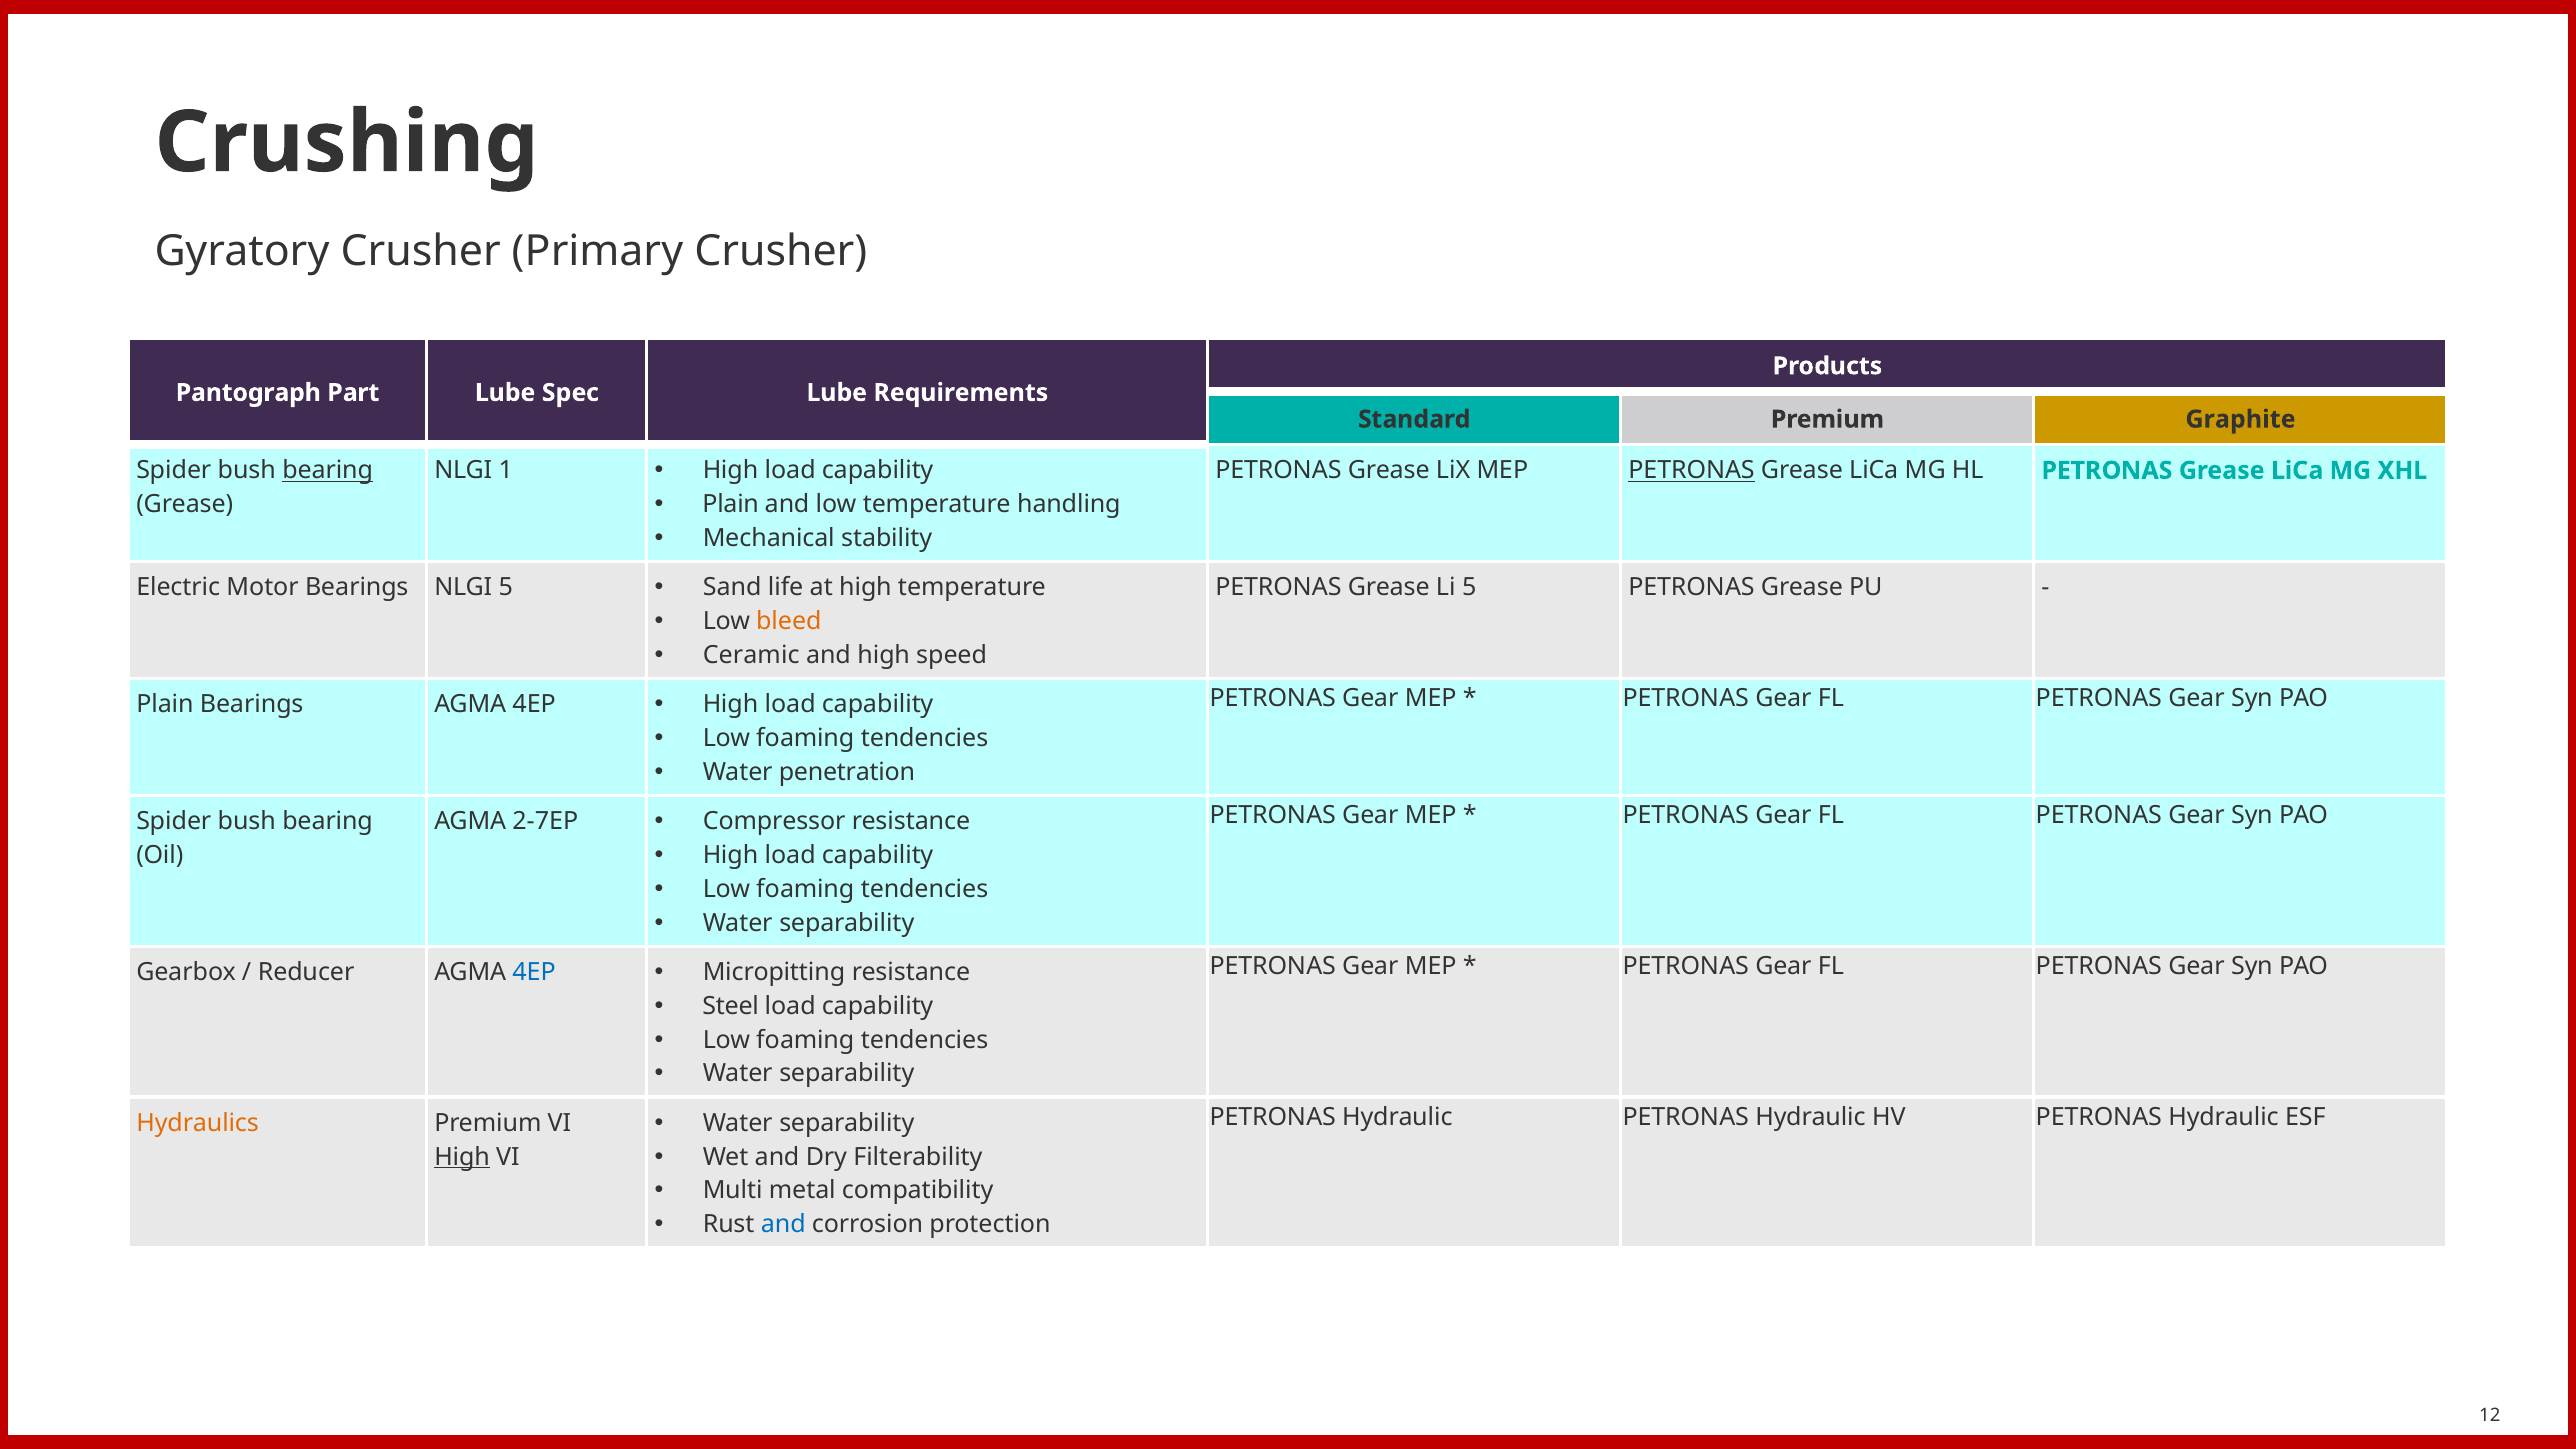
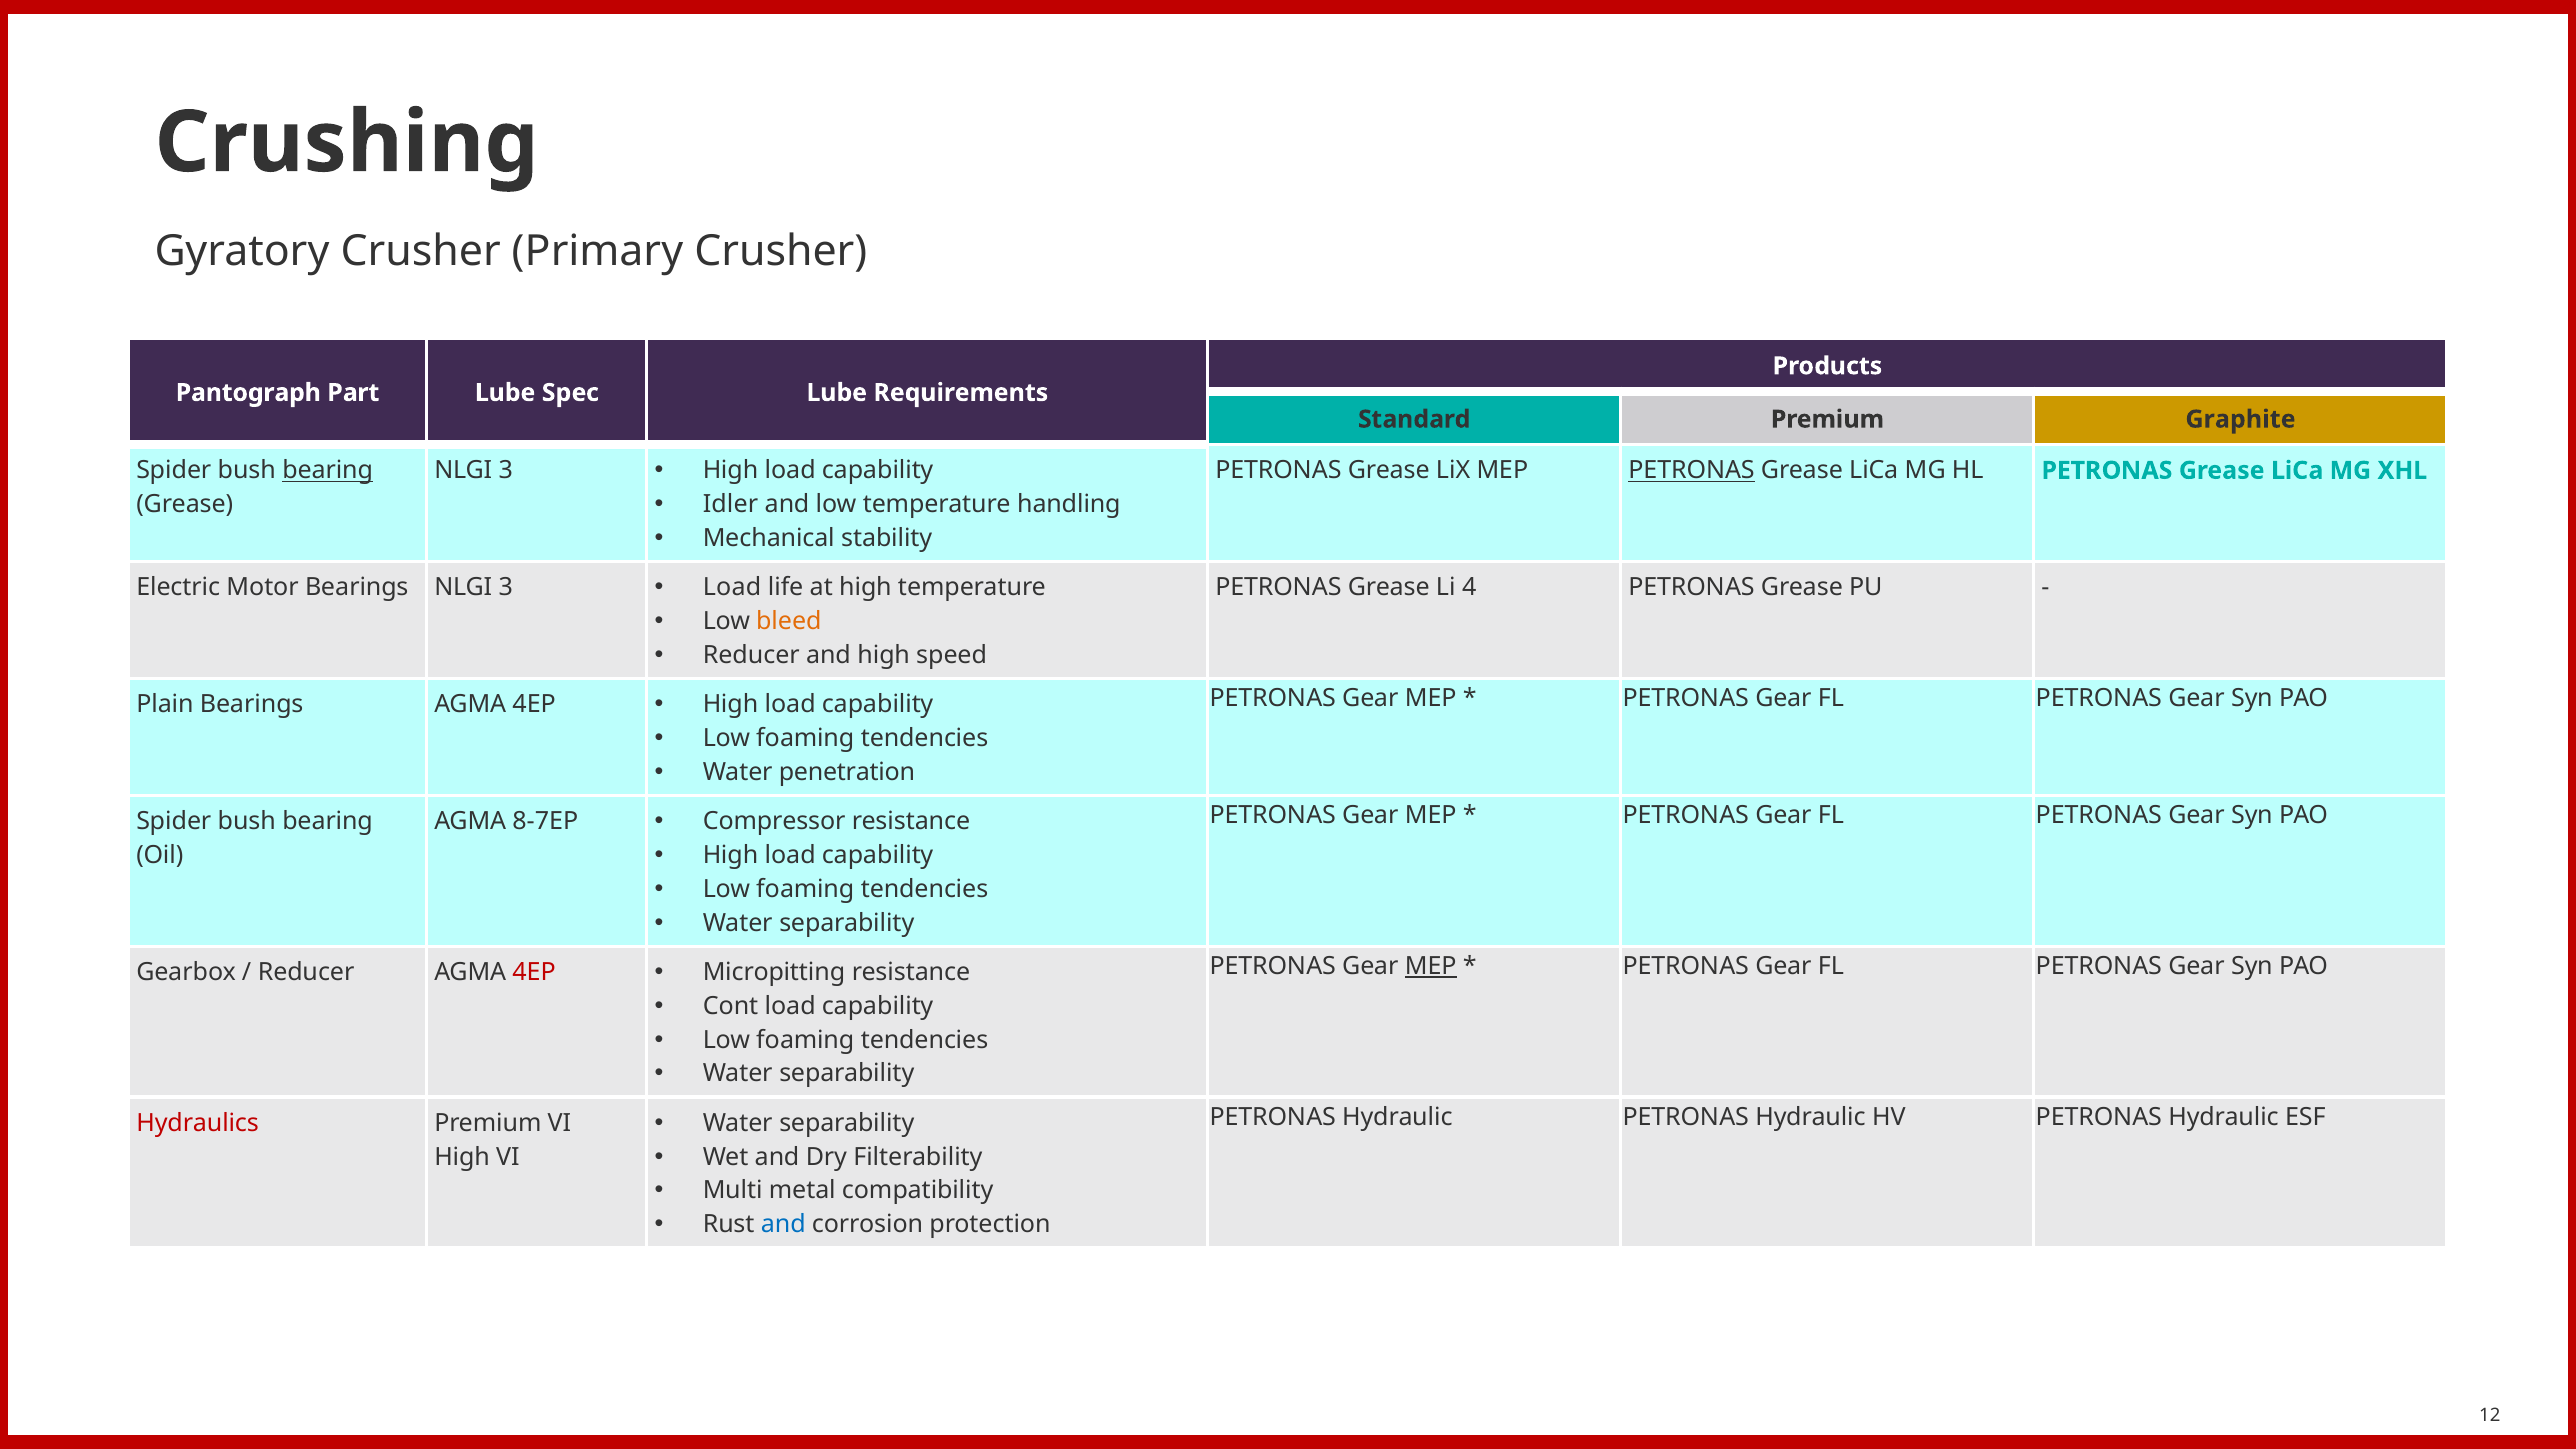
1: 1 -> 3 (506, 471)
Plain: Plain -> Idler (730, 504)
Bearings NLGI 5: 5 -> 3 (506, 587)
Sand: Sand -> Load (732, 587)
Li 5: 5 -> 4 (1469, 587)
Ceramic: Ceramic -> Reducer (751, 655)
2-7EP: 2-7EP -> 8-7EP (545, 821)
MEP underline: none -> present (1431, 966)
4EP colour: blue -> red (534, 972)
Steel: Steel -> Cont (731, 1006)
Hydraulics colour: orange -> red (198, 1123)
High underline: present -> none (462, 1157)
